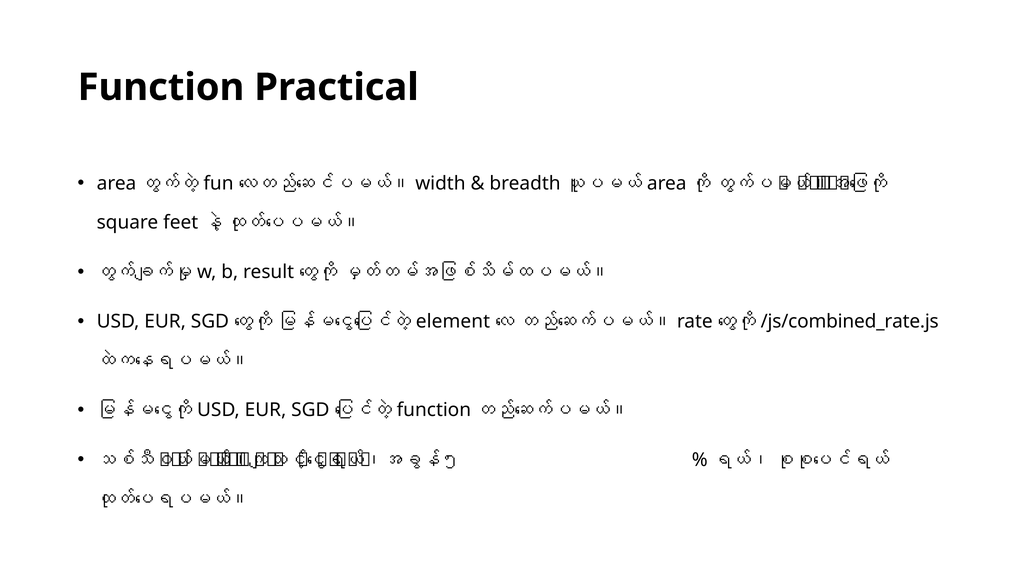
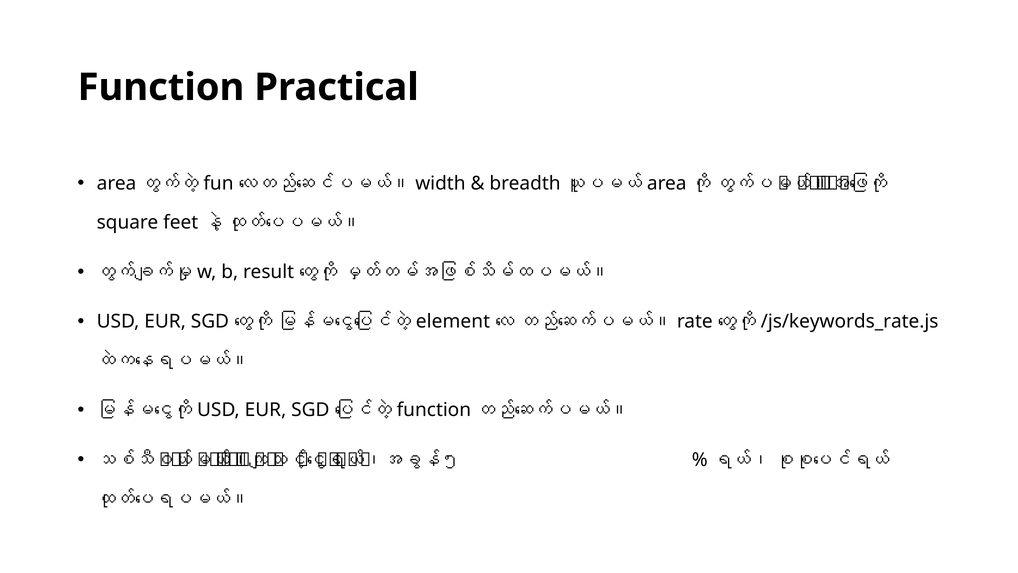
/js/combined_rate.js: /js/combined_rate.js -> /js/keywords_rate.js (850, 321)
